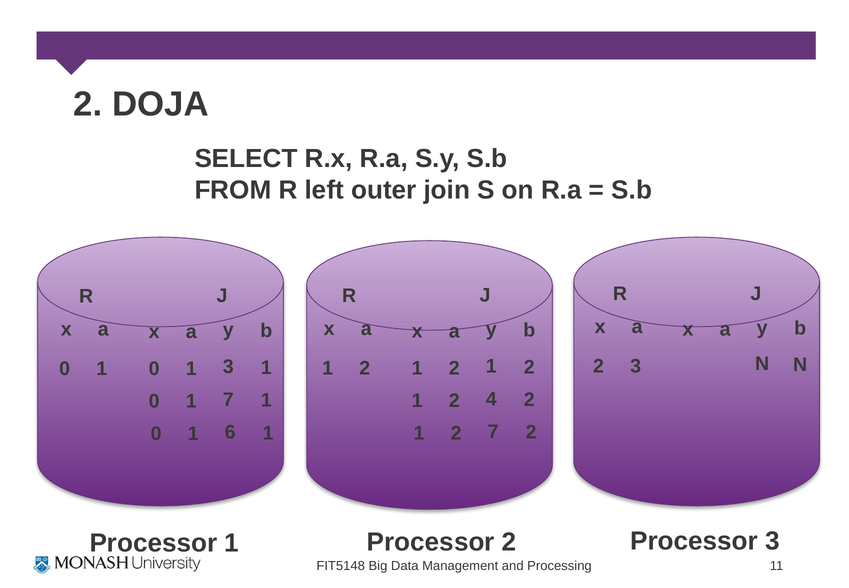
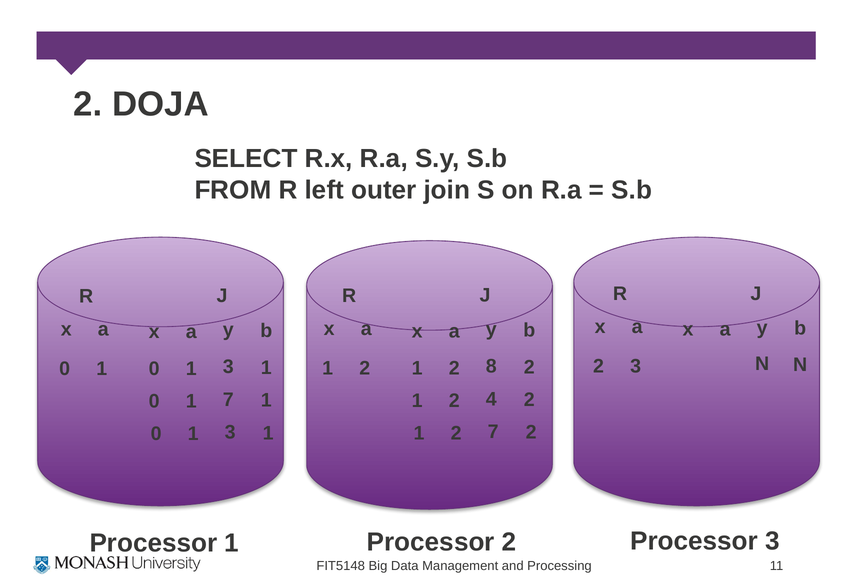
1: 1 -> 8 (491, 366)
6: 6 -> 3 (230, 432)
